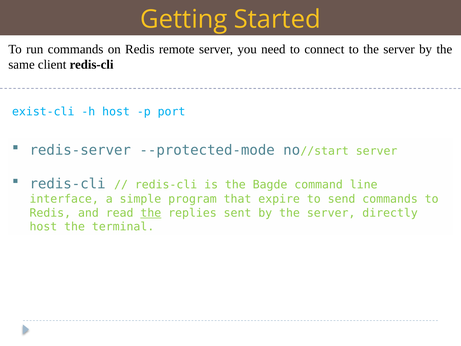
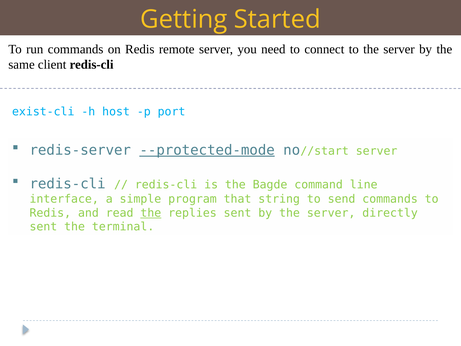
--protected-mode underline: none -> present (207, 150)
expire: expire -> string (279, 199)
host: host -> sent (43, 227)
